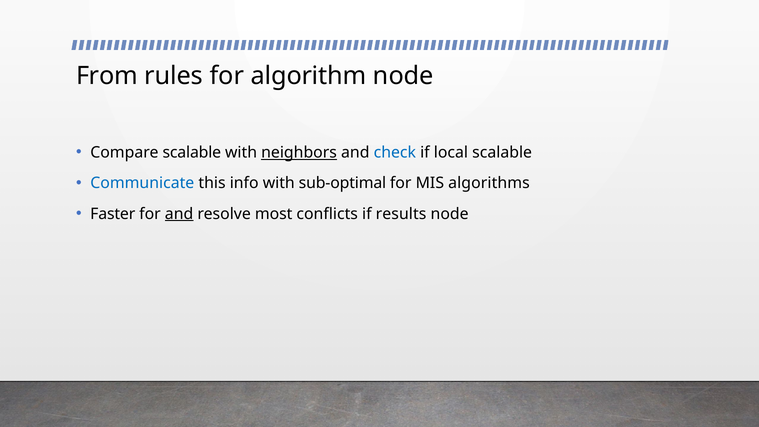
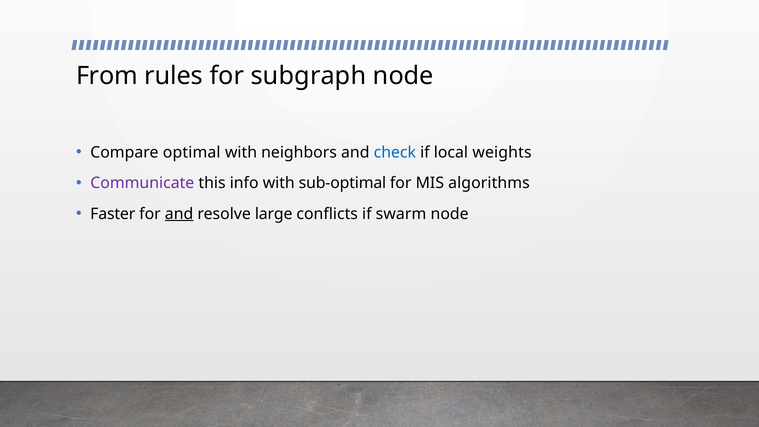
algorithm: algorithm -> subgraph (308, 76)
Compare scalable: scalable -> optimal (192, 152)
neighbors underline: present -> none (299, 152)
local scalable: scalable -> weights (502, 152)
Communicate colour: blue -> purple (142, 183)
most: most -> large (274, 214)
results: results -> swarm (401, 214)
